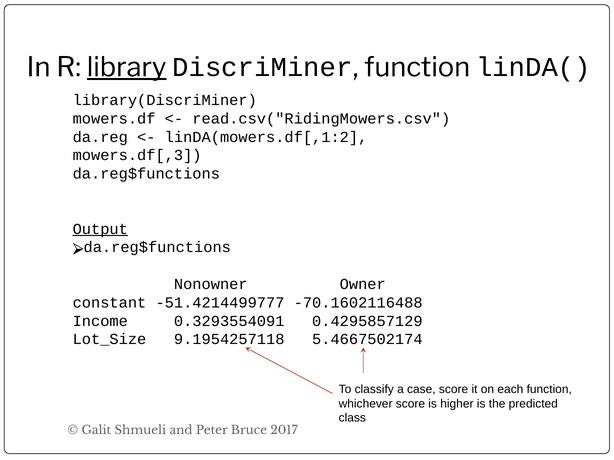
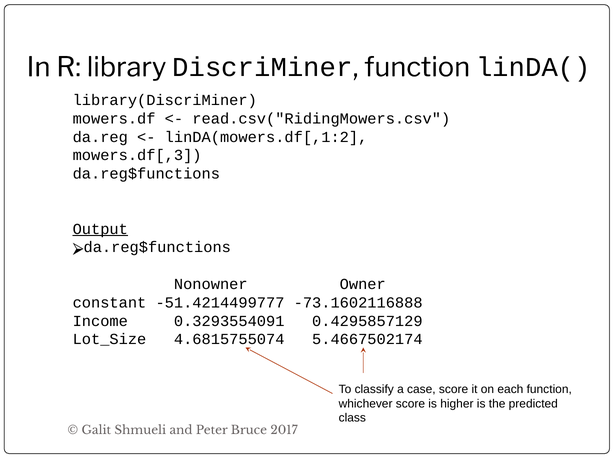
library underline: present -> none (127, 67)
-70.1602116488: -70.1602116488 -> -73.1602116888 (358, 303)
9.1954257118: 9.1954257118 -> 4.6815755074 (229, 340)
